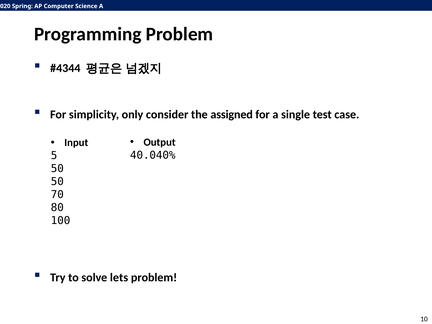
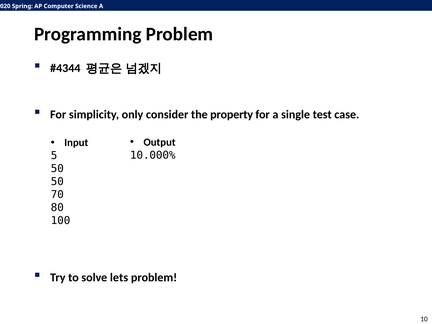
assigned: assigned -> property (232, 115)
40.040%: 40.040% -> 10.000% (153, 155)
